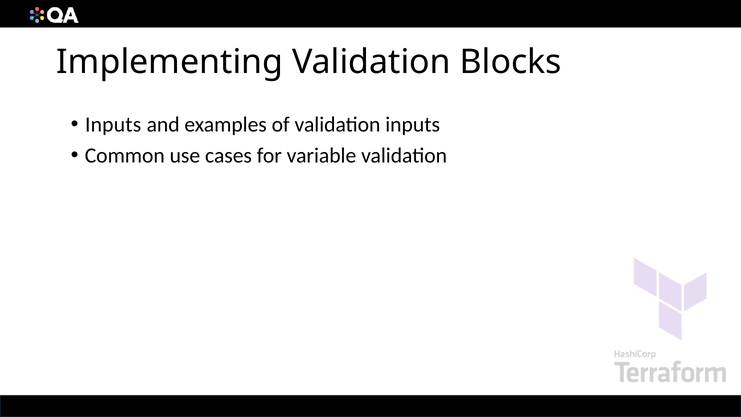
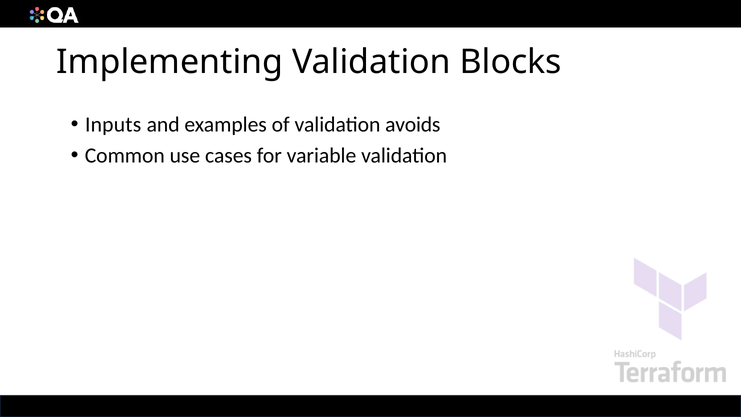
validation inputs: inputs -> avoids (413, 124)
